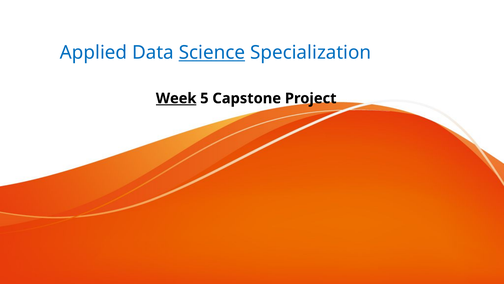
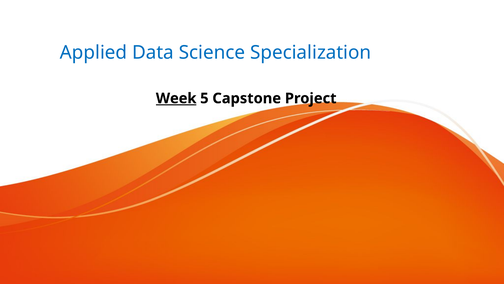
Science underline: present -> none (212, 53)
